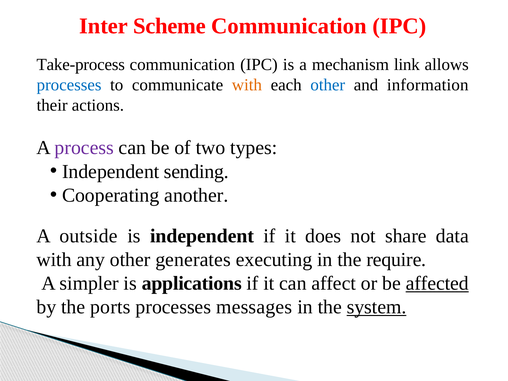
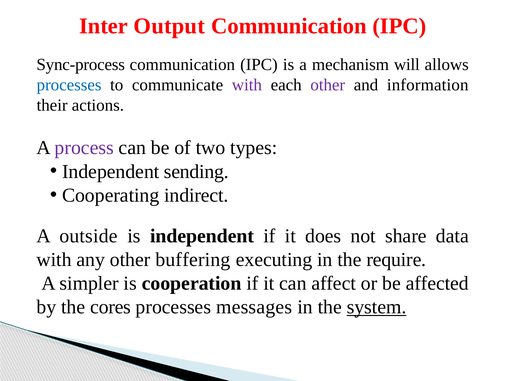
Scheme: Scheme -> Output (169, 26)
Take-process: Take-process -> Sync-process (81, 65)
link: link -> will (407, 65)
with colour: orange -> purple (247, 85)
other colour: blue -> purple (328, 85)
another: another -> indirect (196, 195)
generates: generates -> buffering (193, 260)
applications: applications -> cooperation (192, 283)
affected underline: present -> none (437, 283)
ports: ports -> cores (111, 307)
